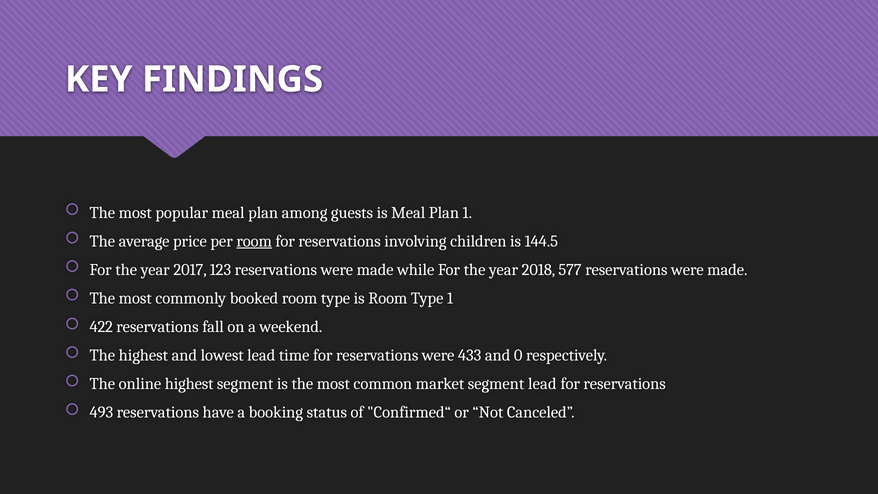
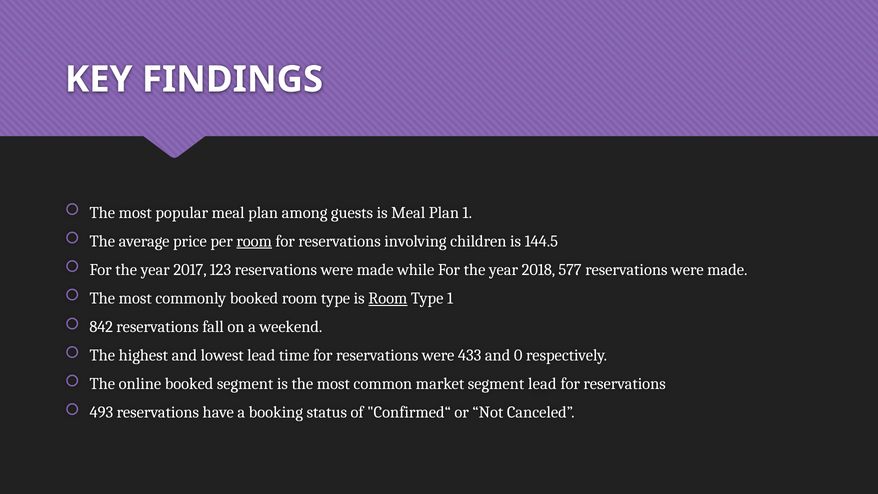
Room underline: none -> present (388, 298)
422: 422 -> 842 (101, 327)
online highest: highest -> booked (189, 384)
